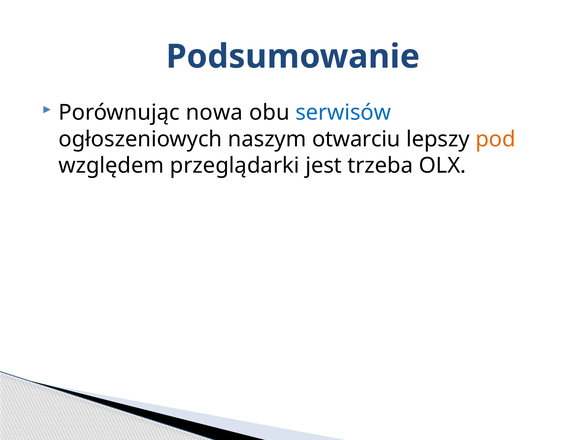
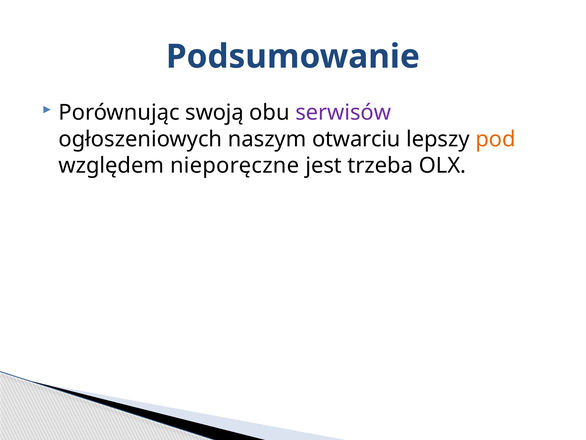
nowa: nowa -> swoją (215, 113)
serwisów colour: blue -> purple (343, 113)
przeglądarki: przeglądarki -> nieporęczne (235, 165)
